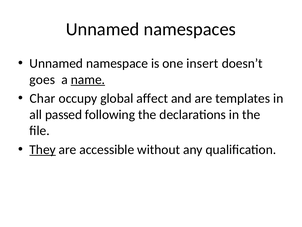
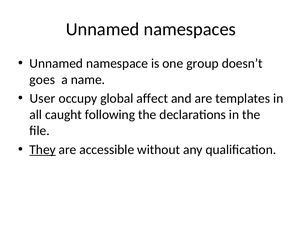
insert: insert -> group (202, 63)
name underline: present -> none (88, 79)
Char: Char -> User (43, 98)
passed: passed -> caught (63, 114)
